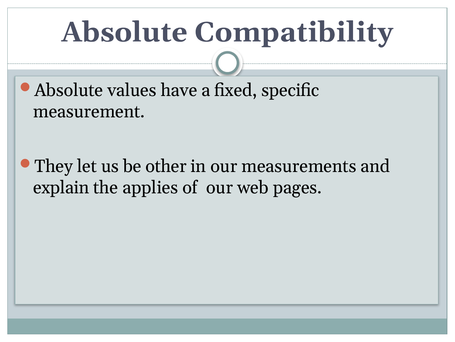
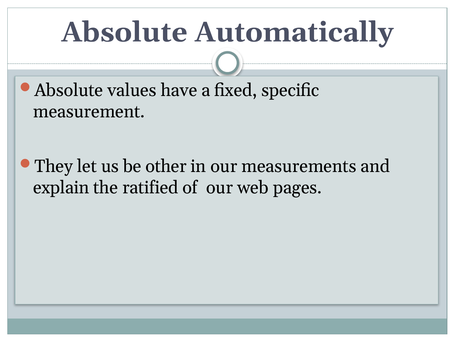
Compatibility: Compatibility -> Automatically (294, 32)
applies: applies -> ratified (150, 187)
